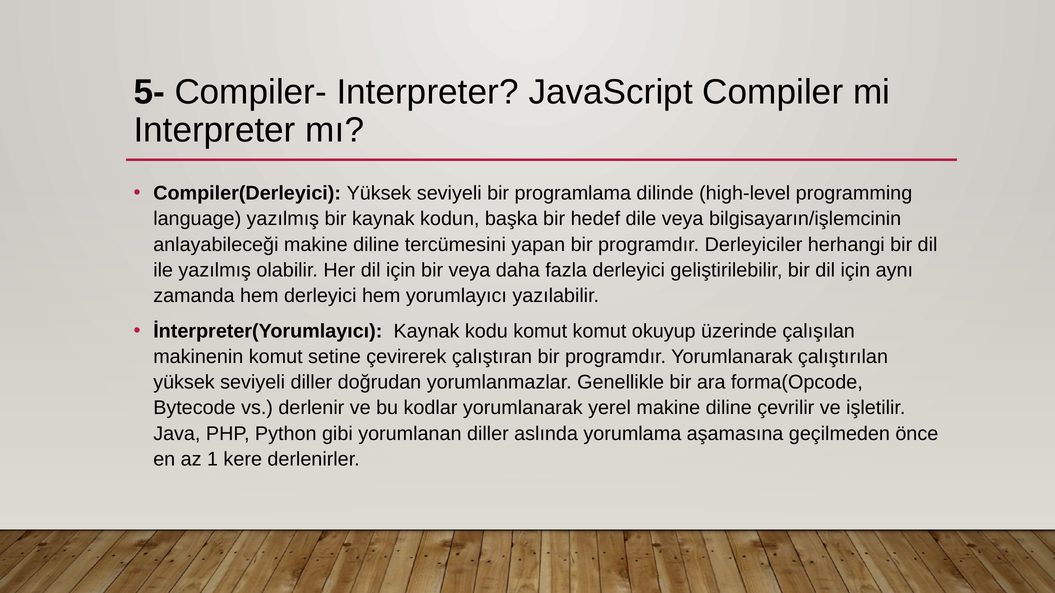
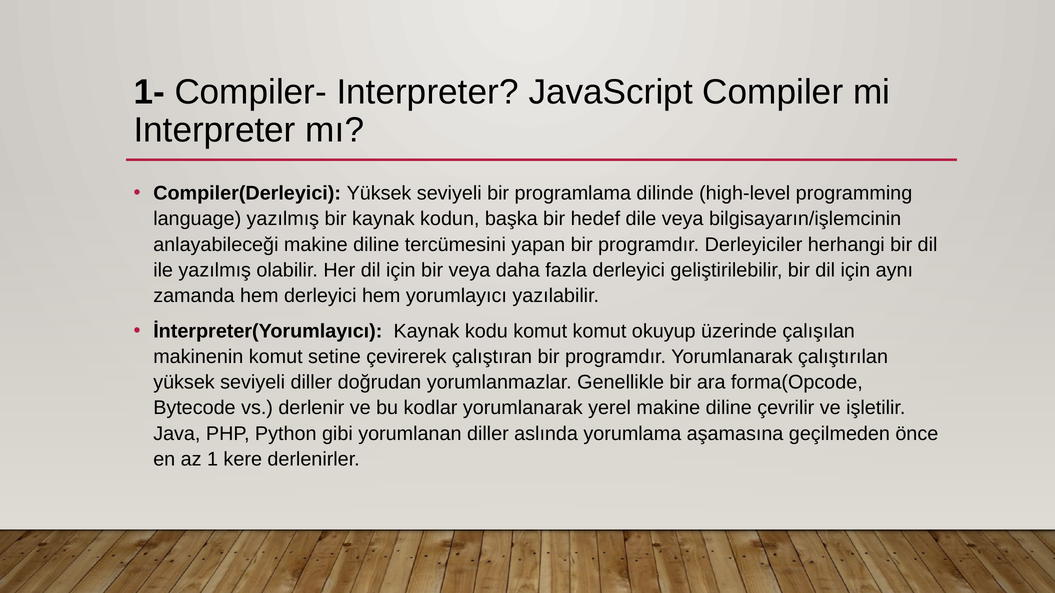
5-: 5- -> 1- (149, 92)
